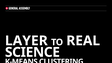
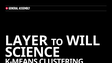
REAL: REAL -> WILL (83, 41)
